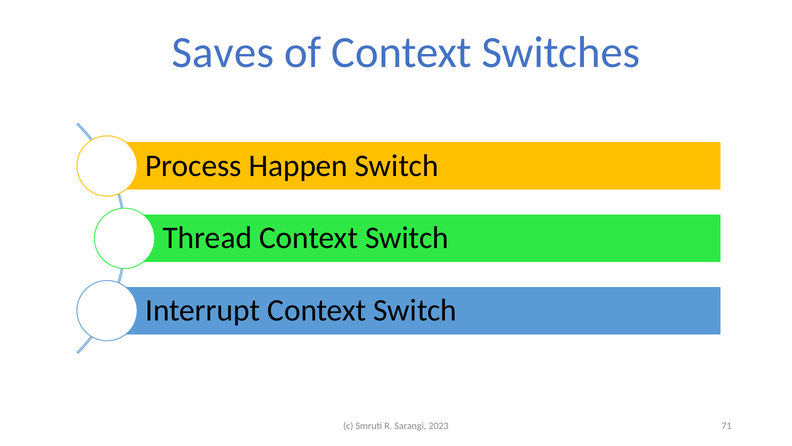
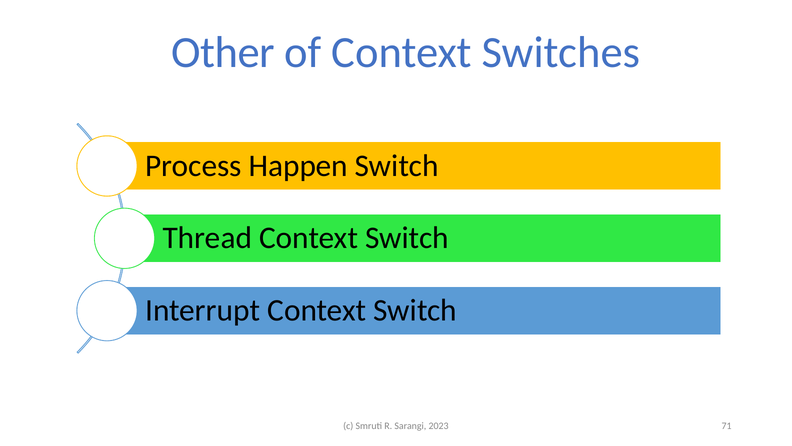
Saves: Saves -> Other (223, 53)
